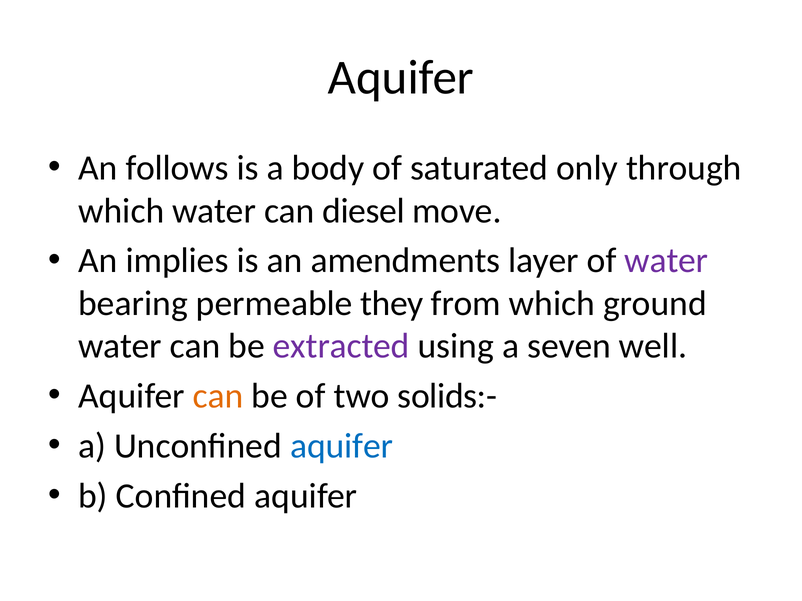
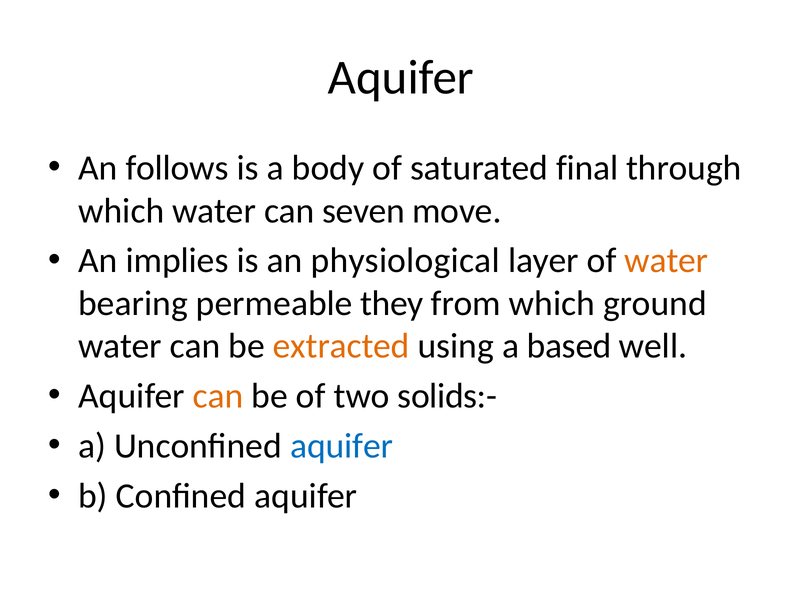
only: only -> final (587, 168)
diesel: diesel -> seven (364, 211)
amendments: amendments -> physiological (405, 261)
water colour: purple -> orange (666, 261)
extracted colour: purple -> orange (341, 347)
seven: seven -> based (569, 347)
